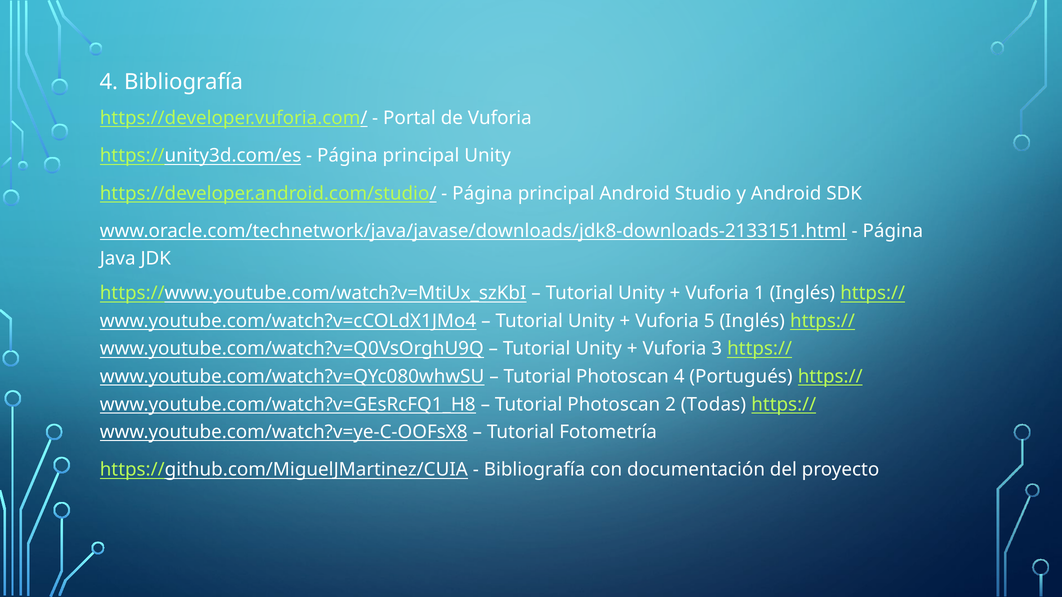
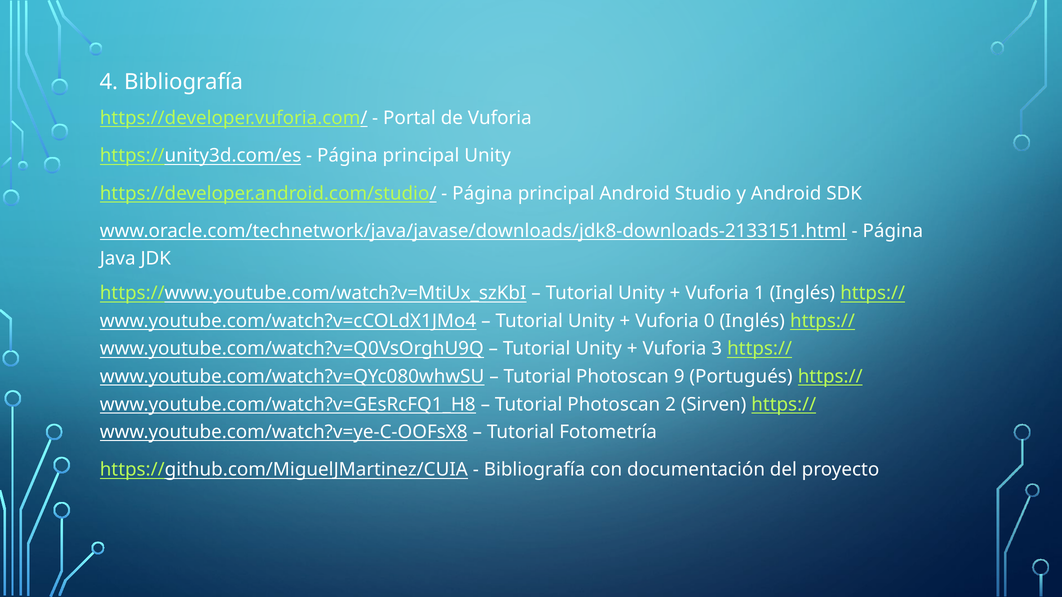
5: 5 -> 0 (709, 321)
Photoscan 4: 4 -> 9 (679, 377)
Todas: Todas -> Sirven (714, 405)
